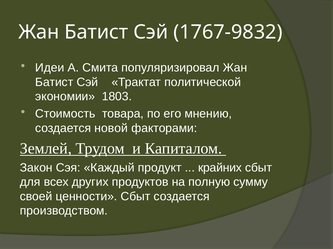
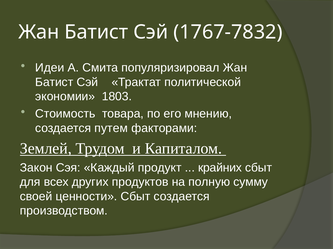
1767-9832: 1767-9832 -> 1767-7832 (228, 32)
новой: новой -> путем (111, 128)
